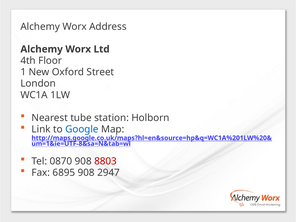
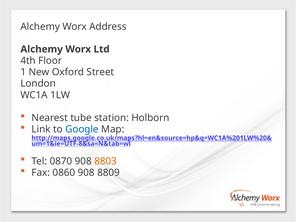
8803 colour: red -> orange (106, 161)
6895: 6895 -> 0860 (64, 173)
2947: 2947 -> 8809 (108, 173)
